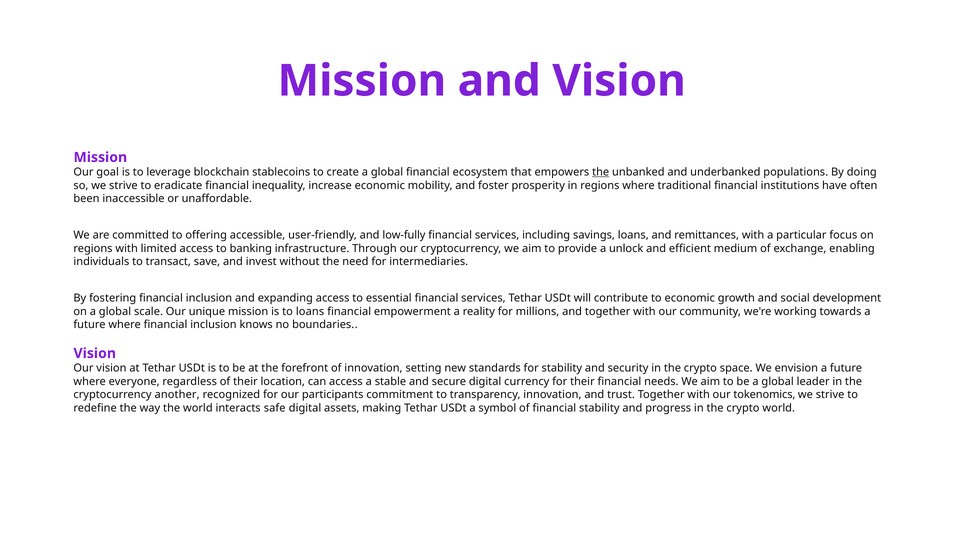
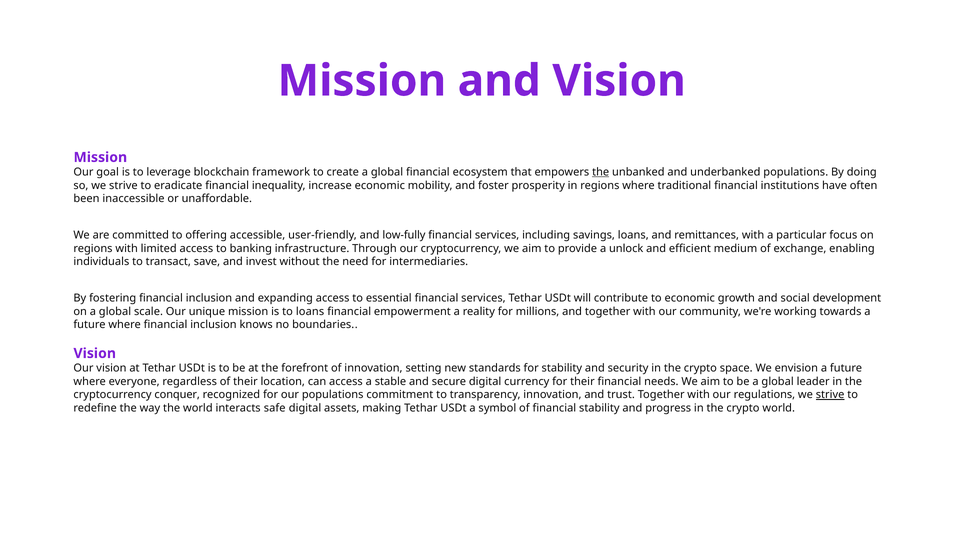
stablecoins: stablecoins -> framework (281, 172)
another: another -> conquer (177, 395)
our participants: participants -> populations (333, 395)
tokenomics: tokenomics -> regulations (764, 395)
strive underline: none -> present (830, 395)
